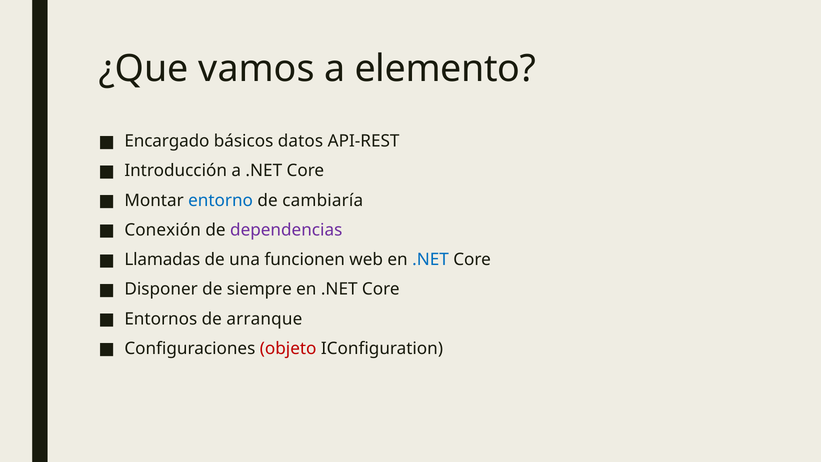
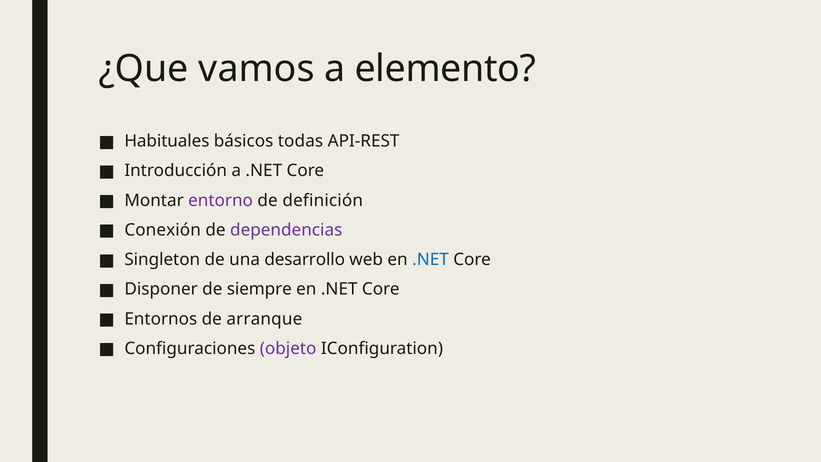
Encargado: Encargado -> Habituales (167, 141)
datos: datos -> todas (300, 141)
entorno colour: blue -> purple (221, 200)
cambiaría: cambiaría -> definición (323, 200)
Llamadas: Llamadas -> Singleton (162, 260)
funcionen: funcionen -> desarrollo (305, 260)
objeto colour: red -> purple (288, 348)
